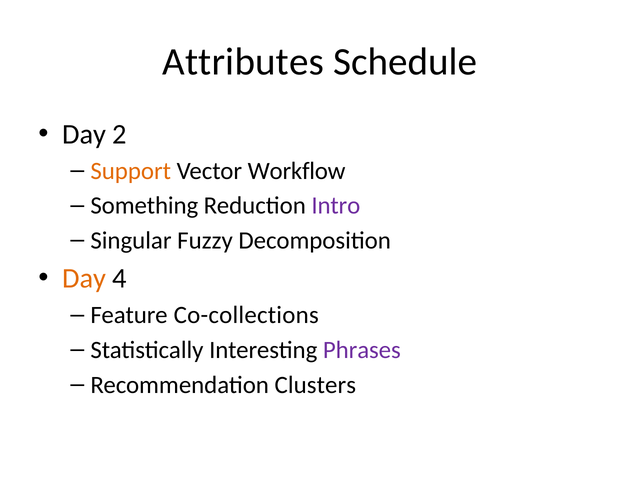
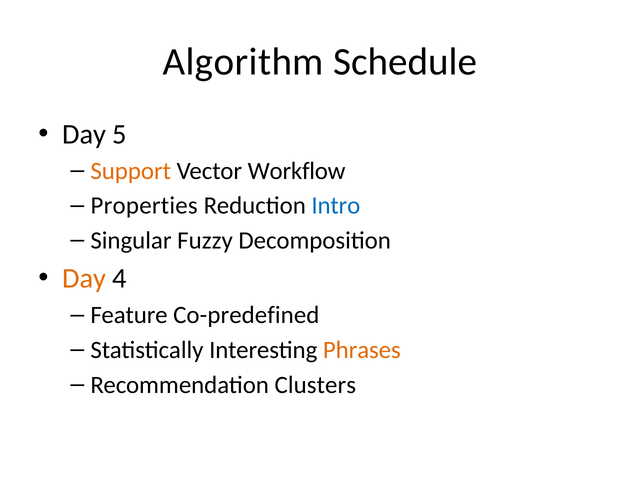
Attributes: Attributes -> Algorithm (243, 62)
2: 2 -> 5 (120, 134)
Something: Something -> Properties (144, 206)
Intro colour: purple -> blue (336, 206)
Co-collections: Co-collections -> Co-predefined (246, 315)
Phrases colour: purple -> orange (362, 350)
